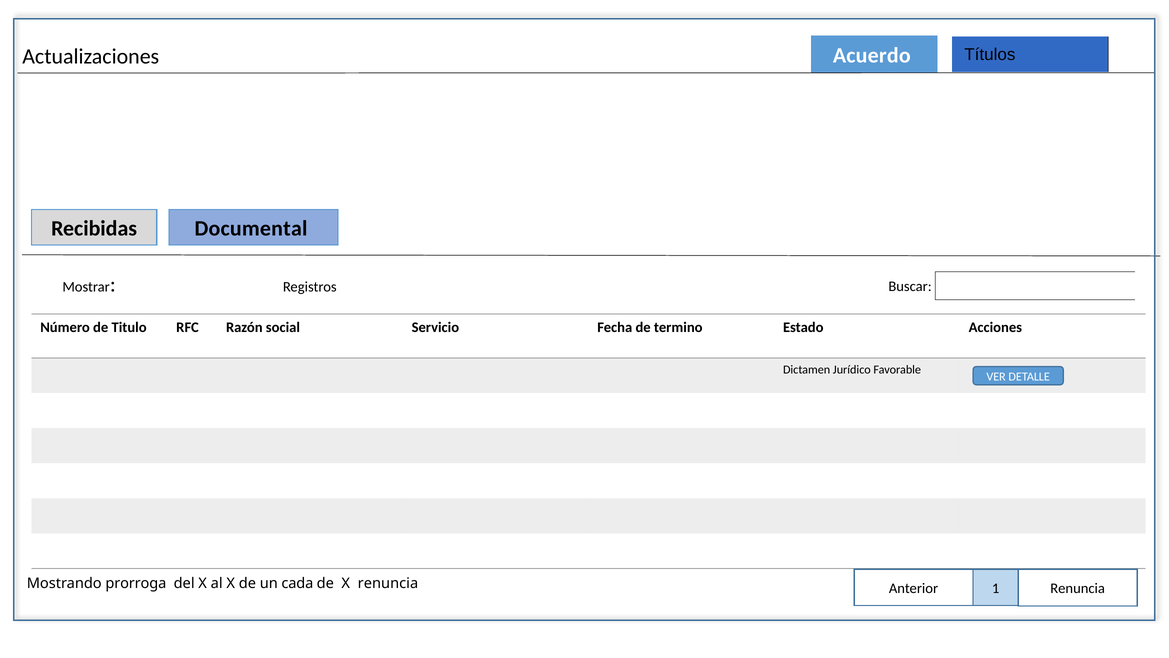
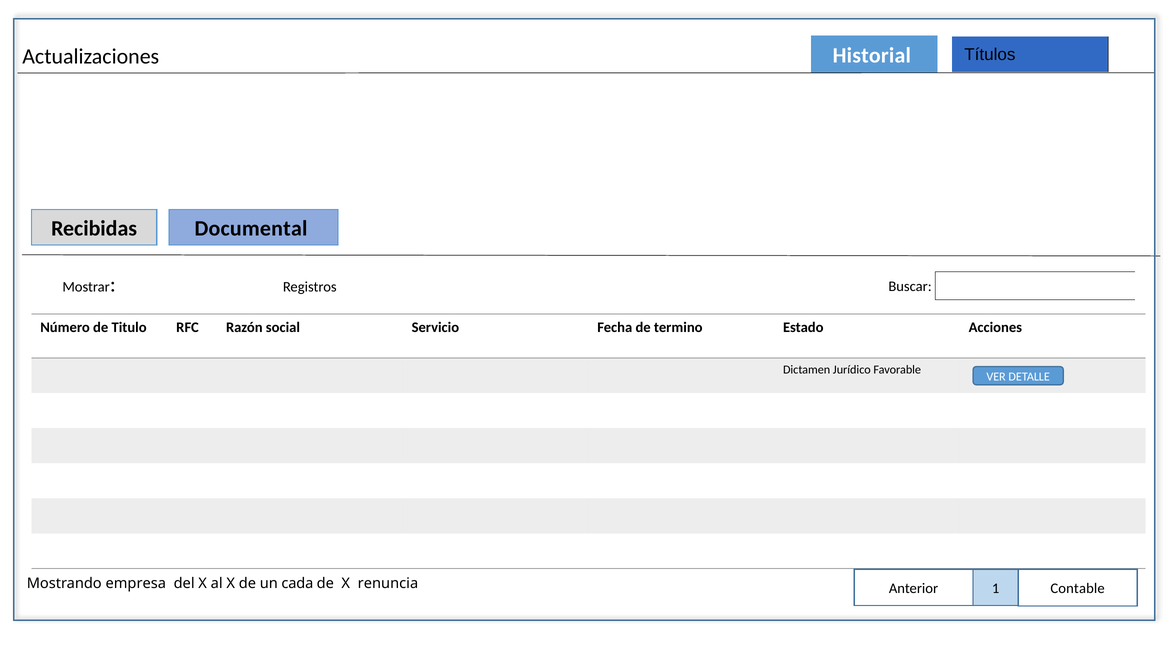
Acuerdo: Acuerdo -> Historial (872, 56)
prorroga: prorroga -> empresa (136, 583)
Renuncia: Renuncia -> Contable (1078, 588)
